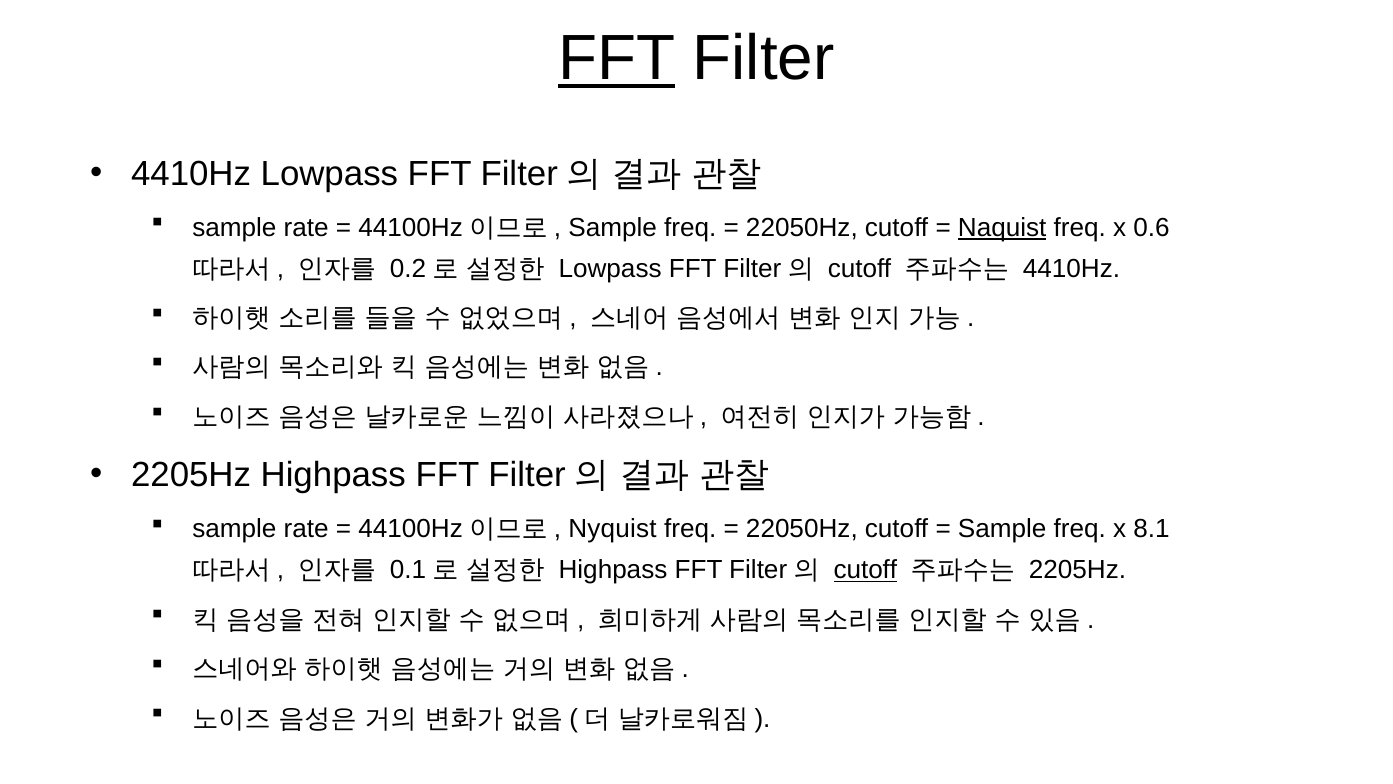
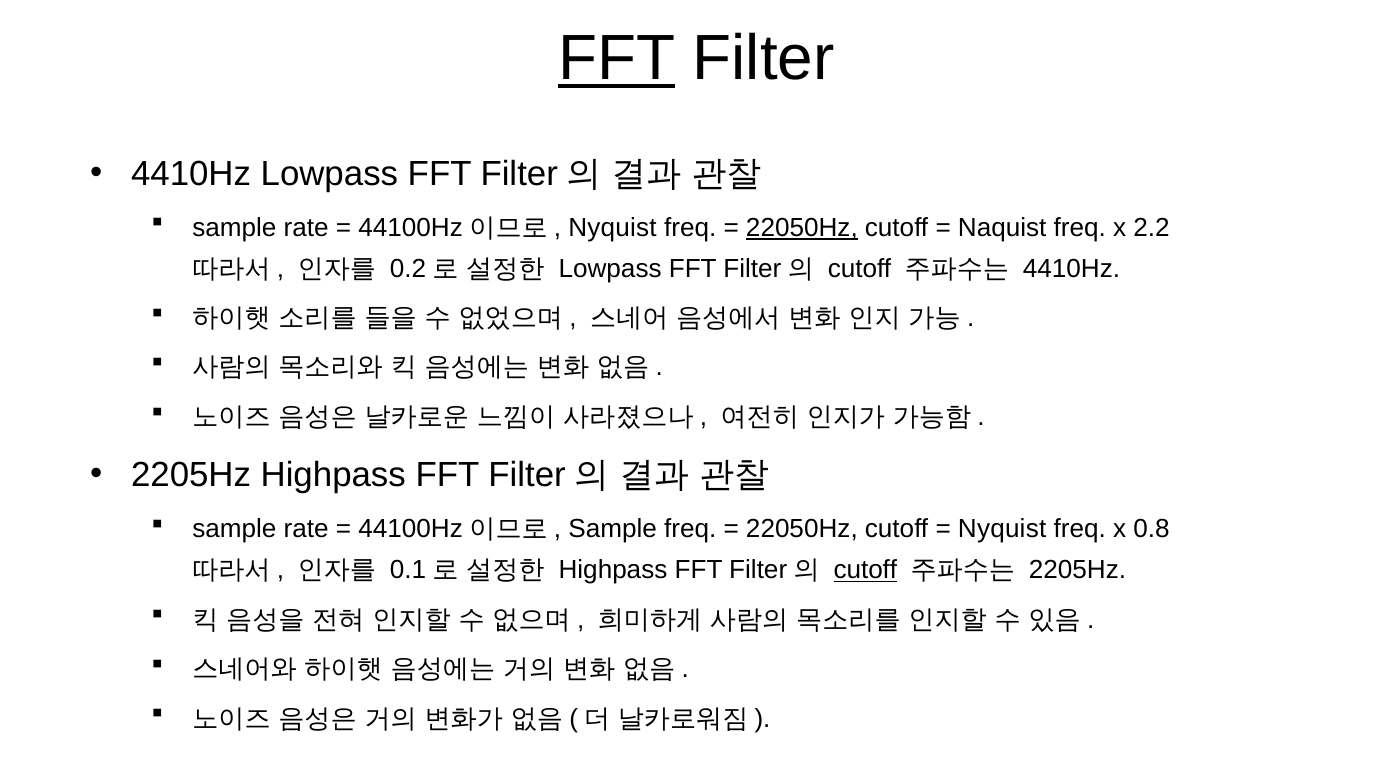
Sample: Sample -> Nyquist (613, 228)
22050Hz underline: none -> present (802, 228)
Naquist underline: present -> none (1002, 228)
0.6: 0.6 -> 2.2 (1152, 228)
Nyquist: Nyquist -> Sample (613, 529)
Sample: Sample -> Nyquist (1002, 529)
8.1: 8.1 -> 0.8 (1152, 529)
